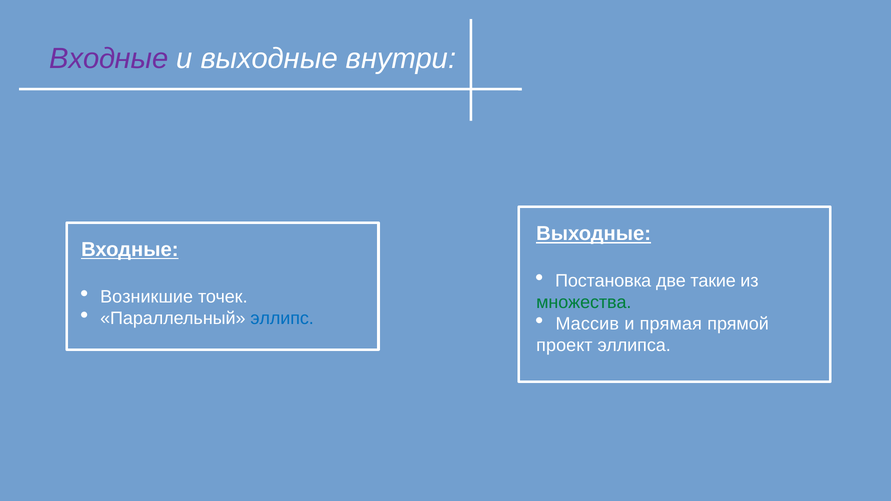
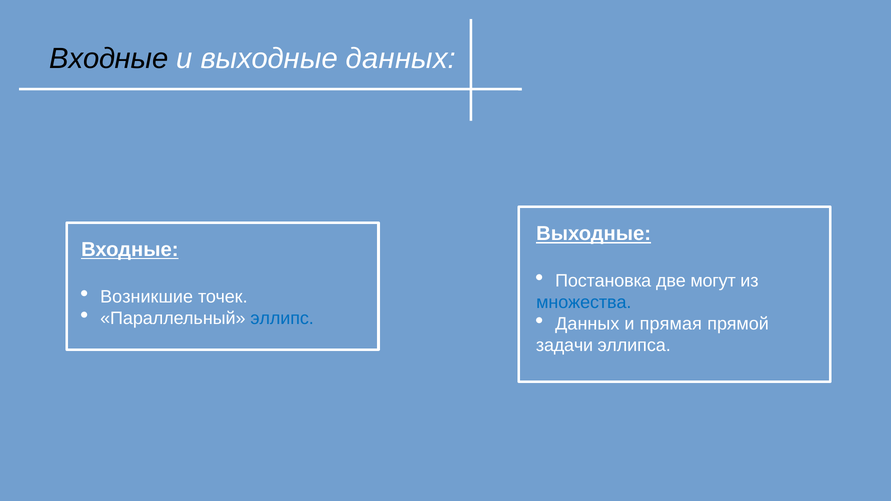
Входные colour: purple -> black (109, 59)
выходные внутри: внутри -> данных (401, 59)
такие: такие -> могут (713, 281)
множества colour: green -> blue (584, 302)
Массив: Массив -> Данных (587, 324)
проект: проект -> задачи (565, 345)
